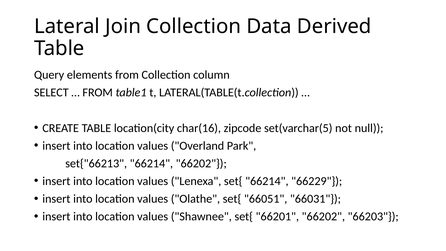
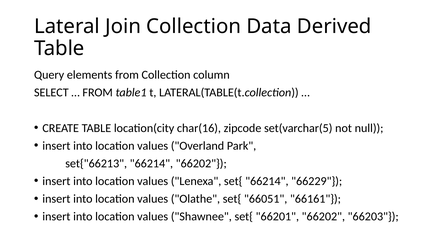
66031: 66031 -> 66161 (315, 199)
